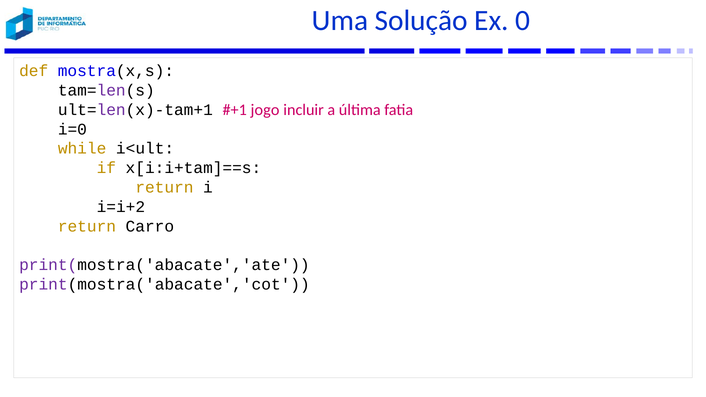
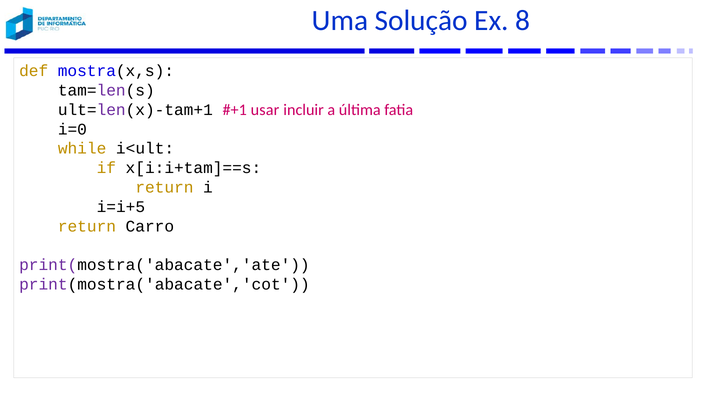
0: 0 -> 8 (523, 21)
jogo: jogo -> usar (265, 110)
i=i+2: i=i+2 -> i=i+5 (121, 207)
